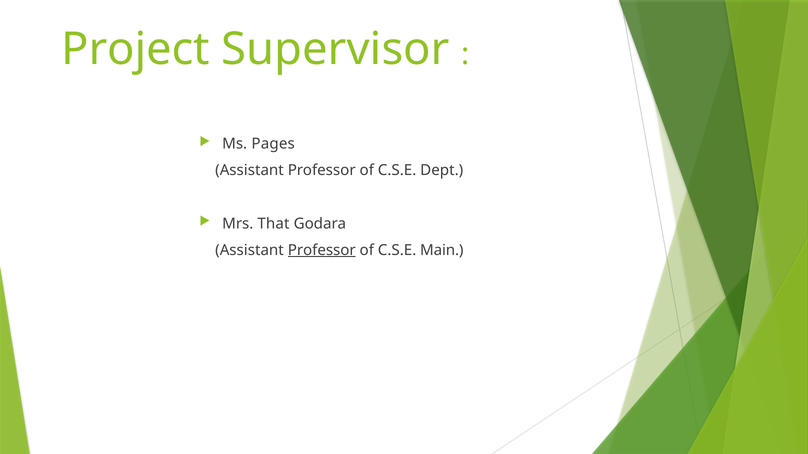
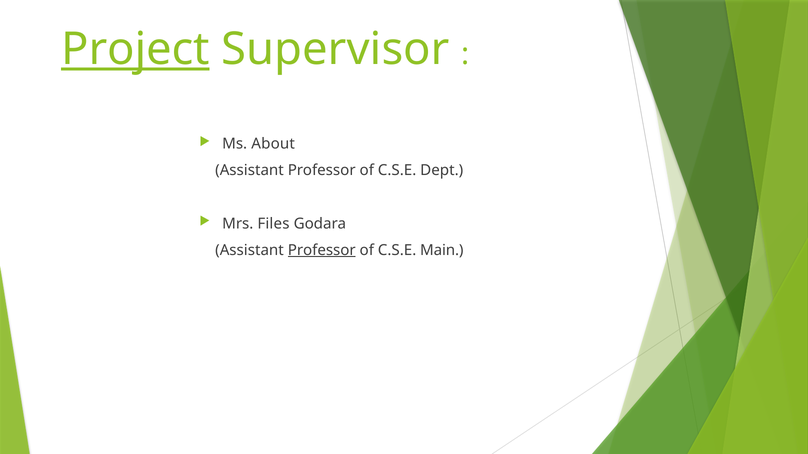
Project underline: none -> present (135, 50)
Pages: Pages -> About (273, 144)
That: That -> Files (273, 224)
